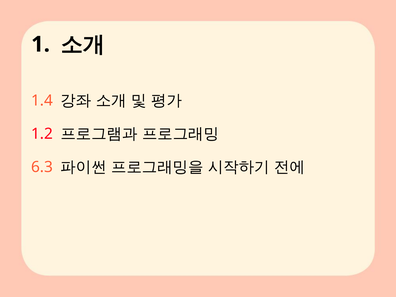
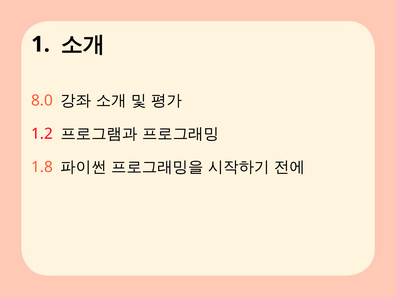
1.4: 1.4 -> 8.0 (42, 101)
6.3: 6.3 -> 1.8 (42, 167)
